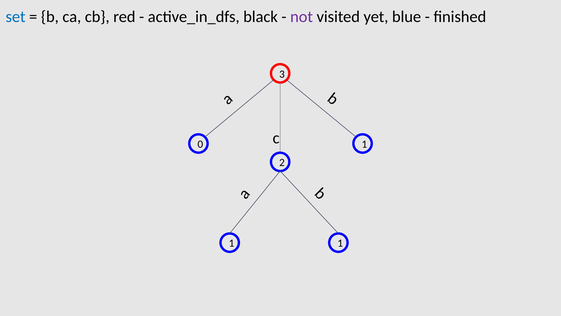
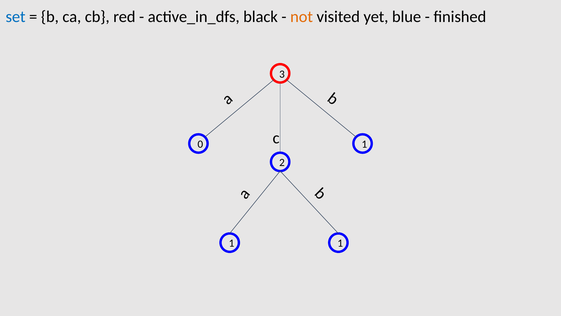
not colour: purple -> orange (302, 17)
